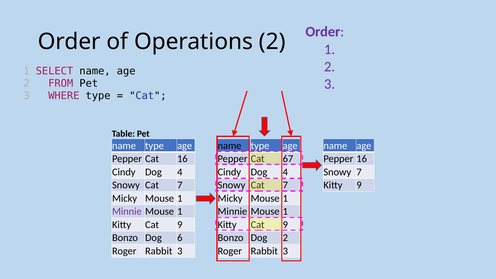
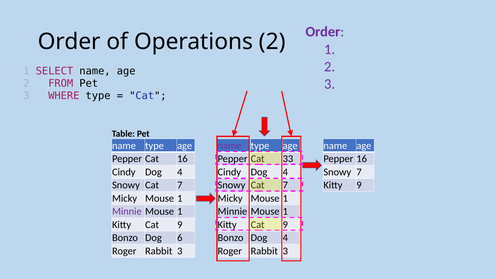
name colour: black -> purple (230, 146)
67: 67 -> 33 (288, 159)
Bonzo Dog 2: 2 -> 4 (285, 238)
